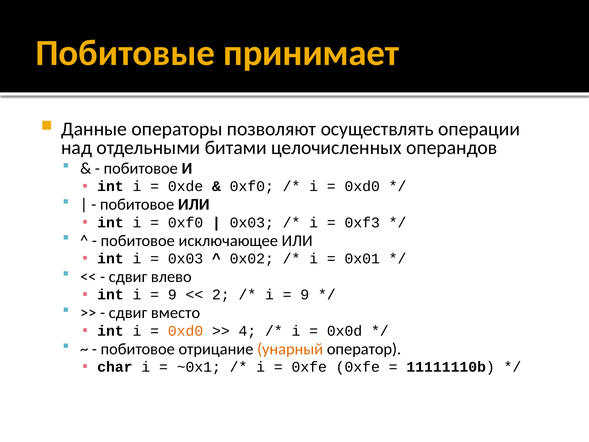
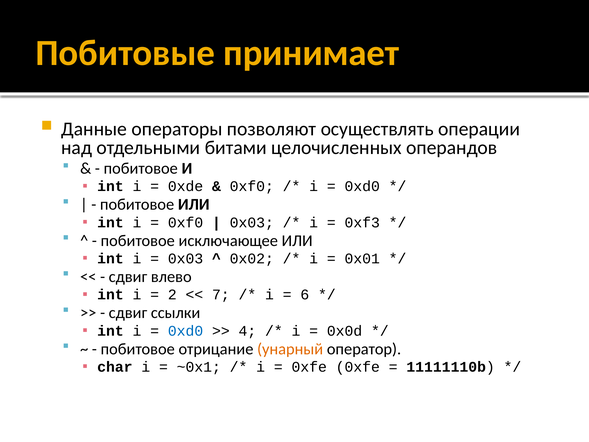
9: 9 -> 2 (172, 295)
2: 2 -> 7 (221, 295)
9: 9 -> 6 (305, 295)
вместо: вместо -> ссылки (176, 313)
0xd0 colour: orange -> blue (186, 331)
